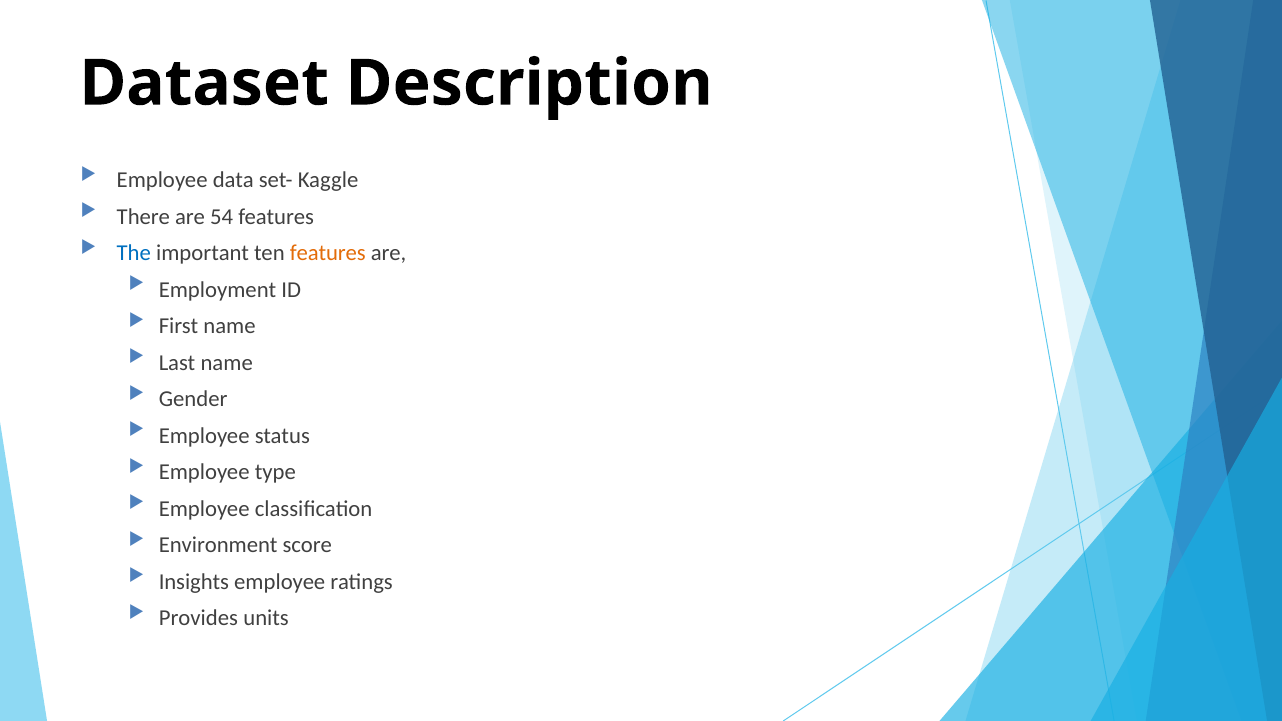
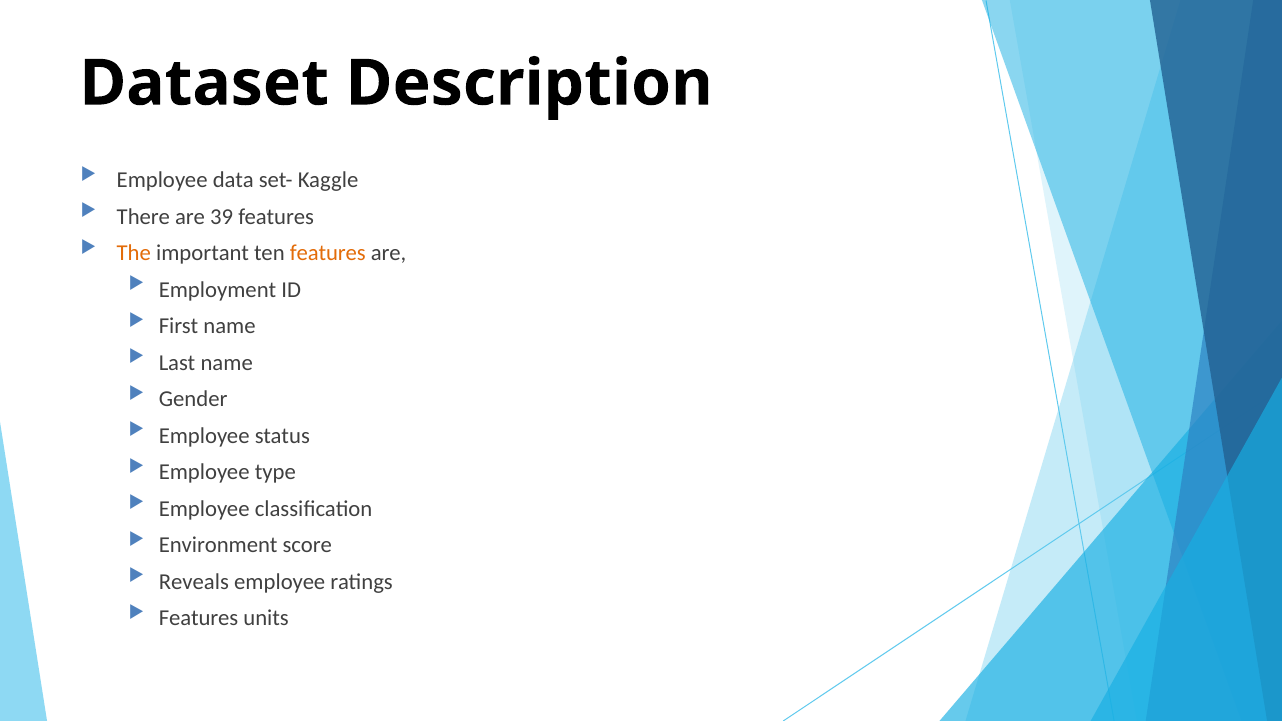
54: 54 -> 39 (222, 217)
The colour: blue -> orange (134, 253)
Insights: Insights -> Reveals (194, 582)
Provides: Provides -> Features (198, 618)
